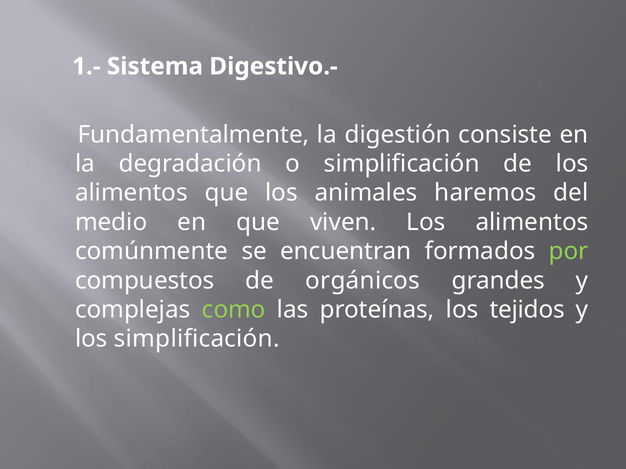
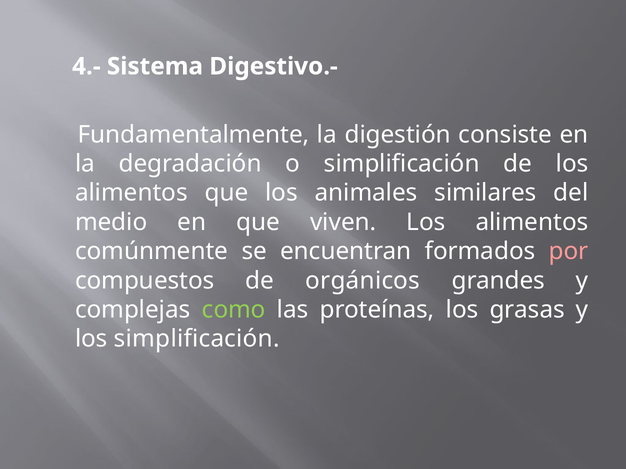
1.-: 1.- -> 4.- (86, 66)
haremos: haremos -> similares (486, 193)
por colour: light green -> pink (569, 252)
tejidos: tejidos -> grasas (527, 310)
